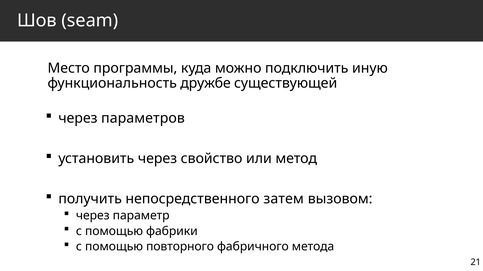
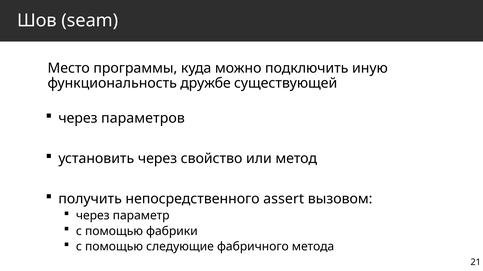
затем: затем -> assert (284, 199)
повторного: повторного -> следующие (180, 247)
